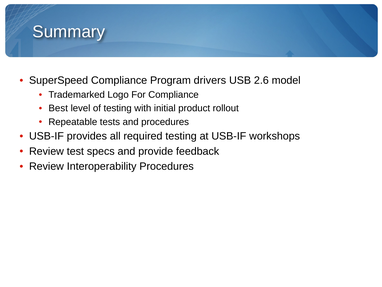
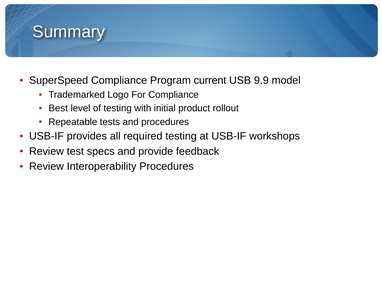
drivers: drivers -> current (210, 80)
2.6: 2.6 -> 9.9 (261, 80)
